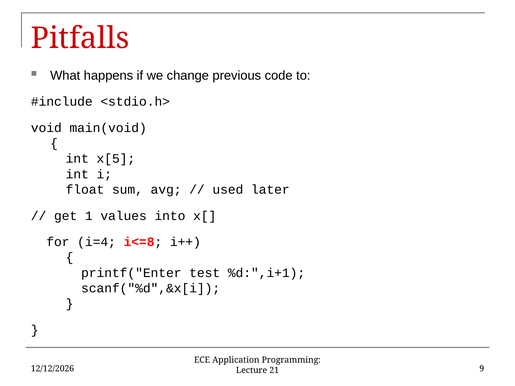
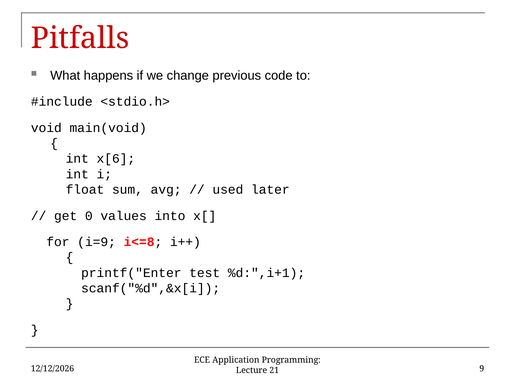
x[5: x[5 -> x[6 (116, 159)
1: 1 -> 0 (89, 216)
i=4: i=4 -> i=9 (97, 242)
